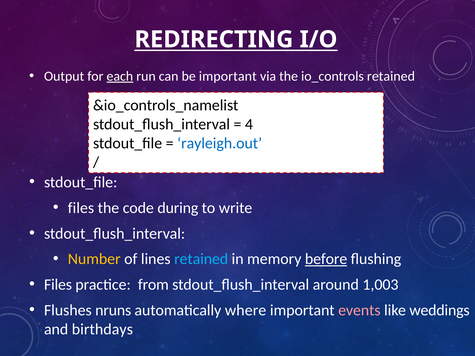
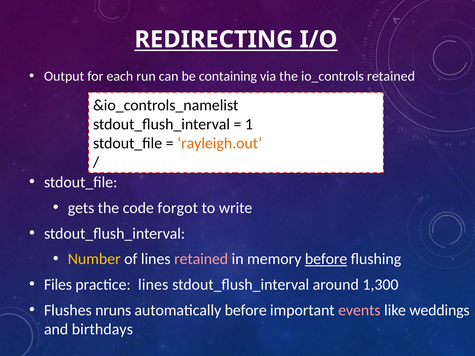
each underline: present -> none (120, 76)
be important: important -> containing (228, 76)
4: 4 -> 1 (249, 124)
rayleigh.out colour: blue -> orange (220, 143)
files: files -> gets (81, 208)
during: during -> forgot (178, 208)
retained colour: light blue -> pink (201, 259)
practice from: from -> lines (153, 285)
1,003: 1,003 -> 1,300 (380, 285)
automatically where: where -> before (246, 310)
